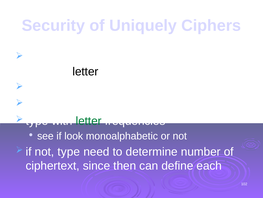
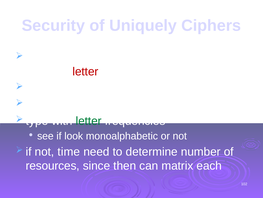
letter colour: black -> red (85, 71)
not type: type -> time (69, 151)
ciphertext: ciphertext -> resources (53, 165)
define: define -> matrix (177, 165)
